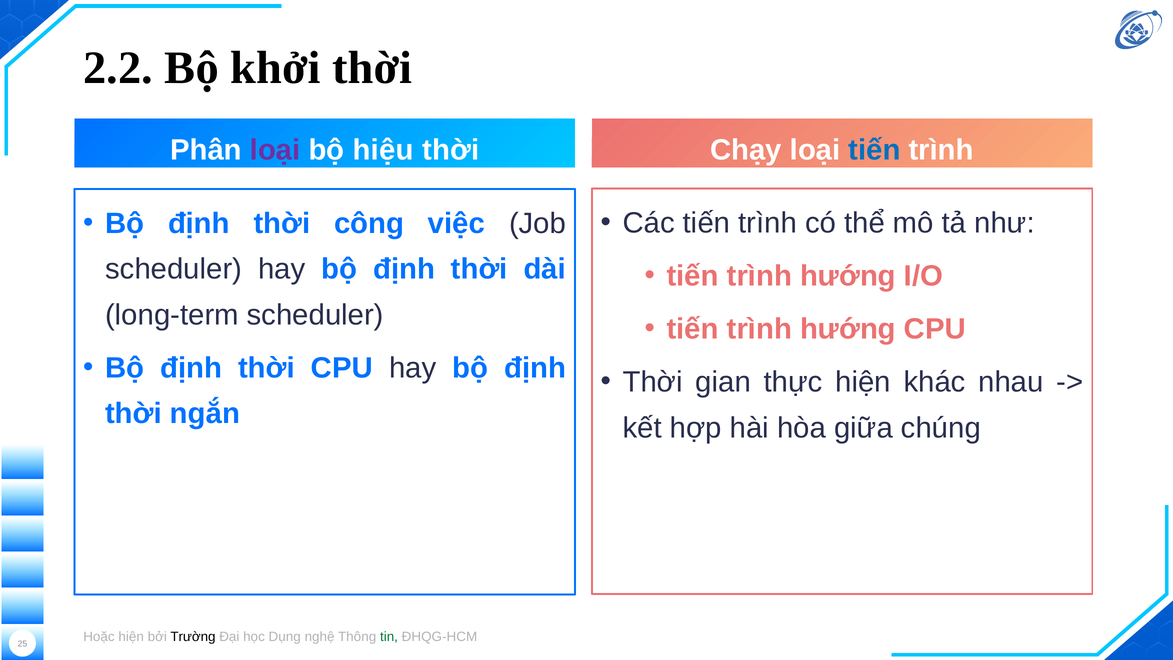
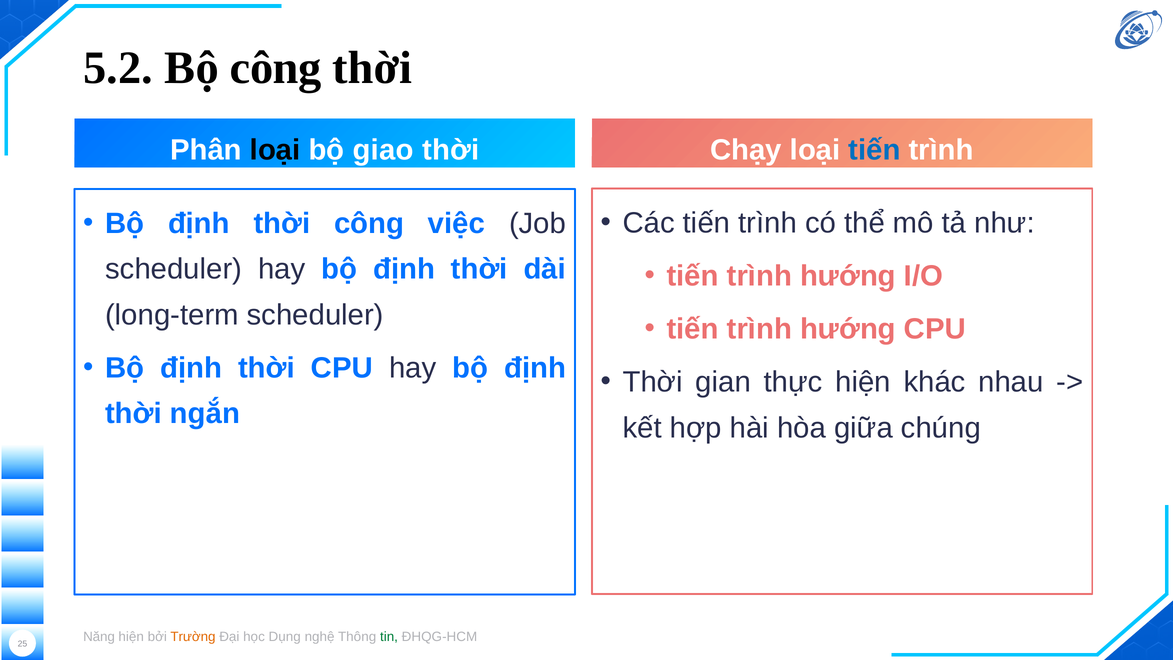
2.2: 2.2 -> 5.2 (118, 68)
Bộ khởi: khởi -> công (276, 68)
loại colour: purple -> black (275, 150)
hiệu: hiệu -> giao (383, 150)
Hoặc: Hoặc -> Năng (99, 637)
Trường colour: black -> orange (193, 637)
